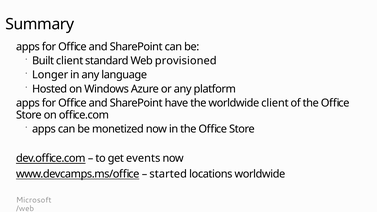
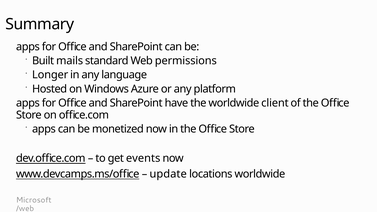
Built client: client -> mails (70, 61)
provisioned: provisioned -> permissions (186, 61)
started: started -> update (168, 174)
